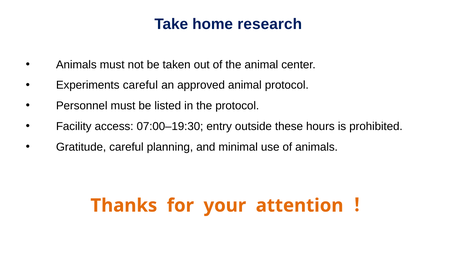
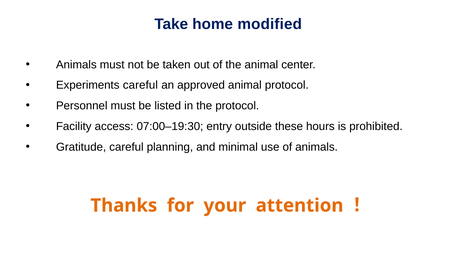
research: research -> modified (270, 24)
